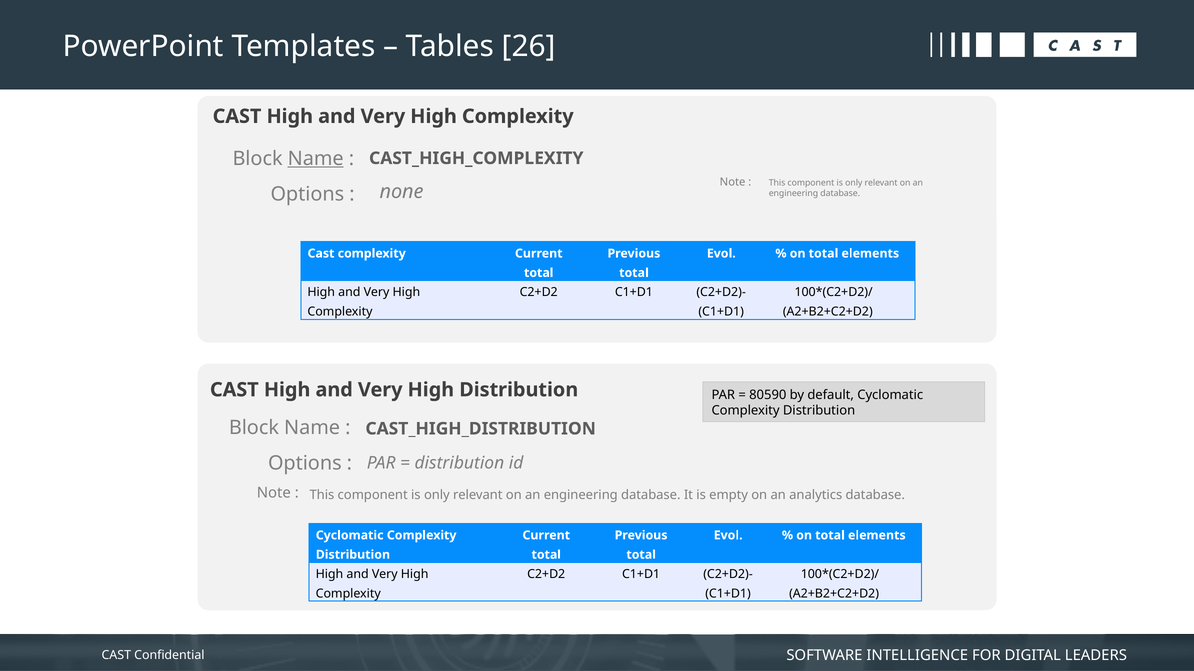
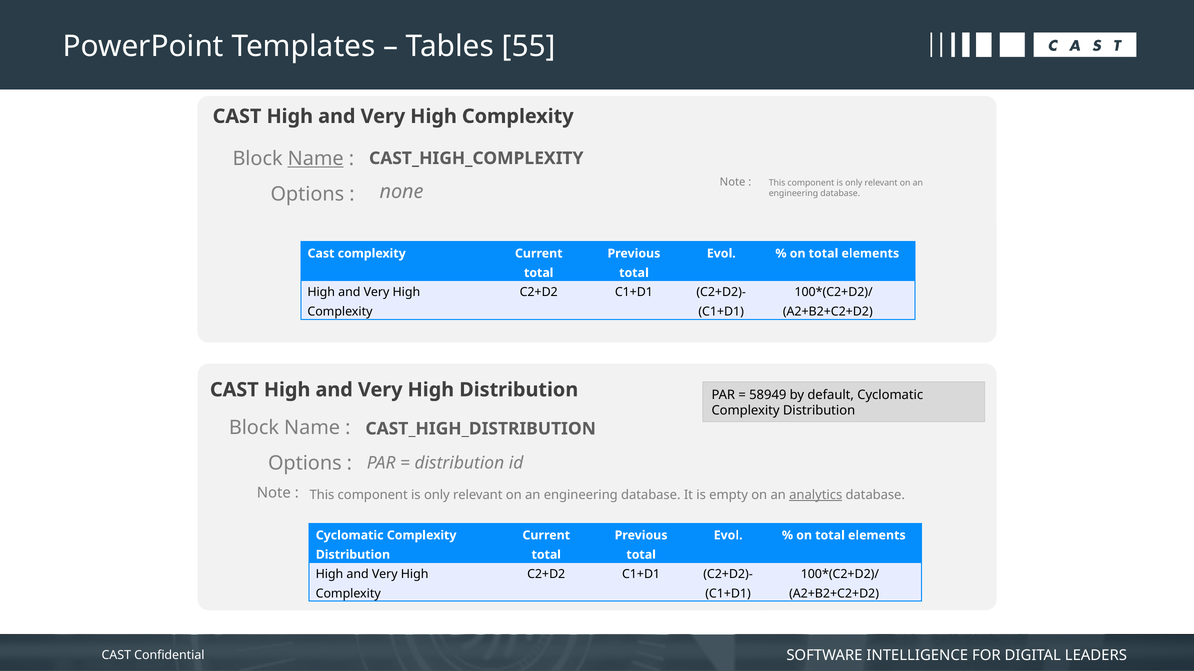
26: 26 -> 55 (529, 47)
80590: 80590 -> 58949 (768, 395)
analytics underline: none -> present (816, 495)
